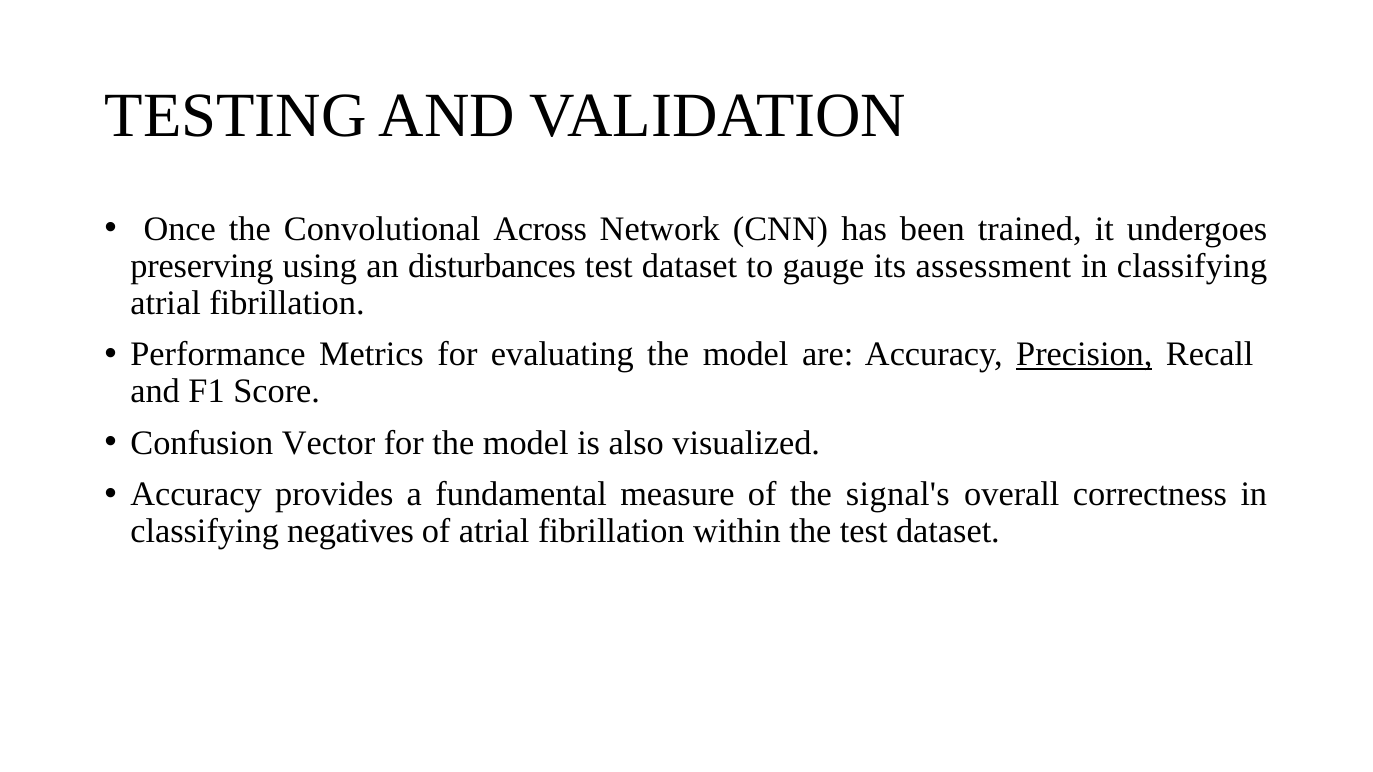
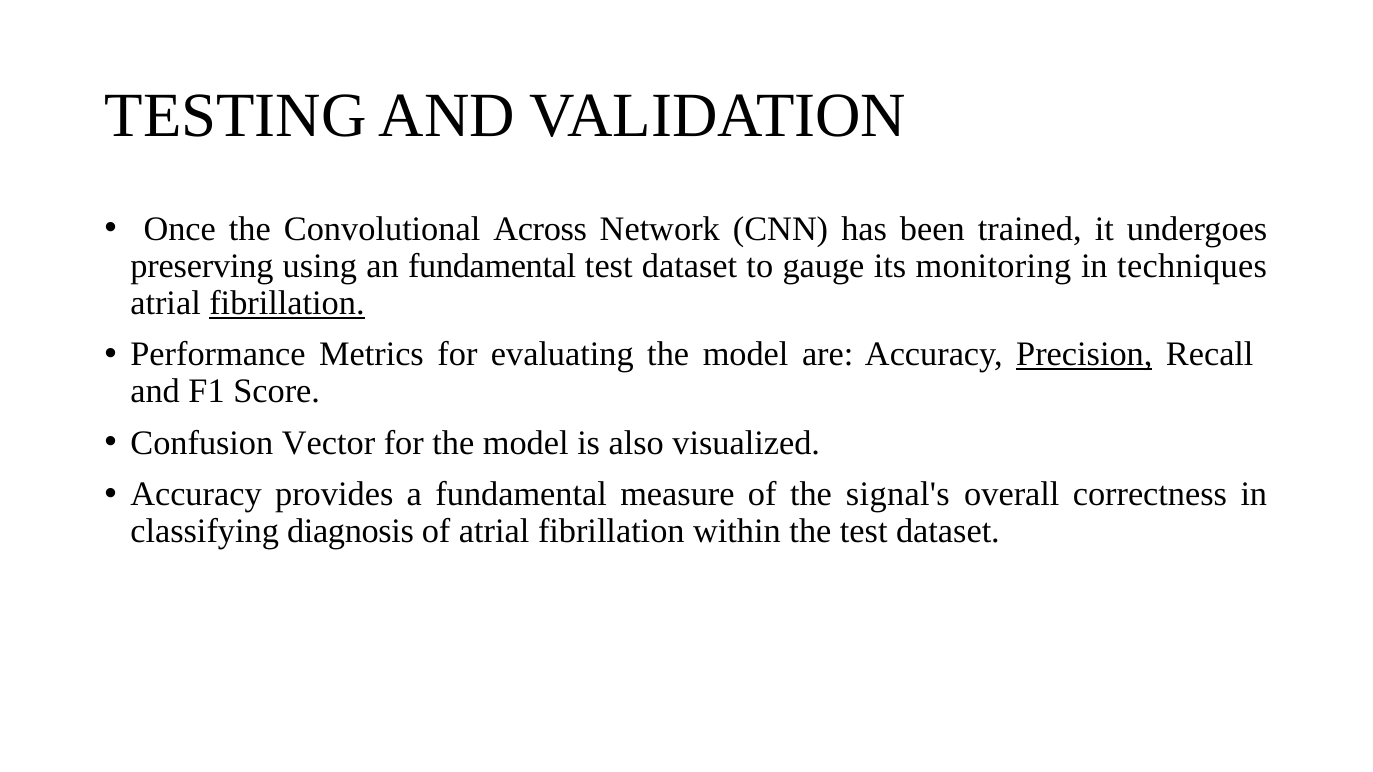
an disturbances: disturbances -> fundamental (492, 266)
assessment: assessment -> monitoring (993, 266)
classifying: classifying -> techniques (1192, 266)
fibrillation underline: none -> present (287, 303)
negatives: negatives -> diagnosis (351, 531)
